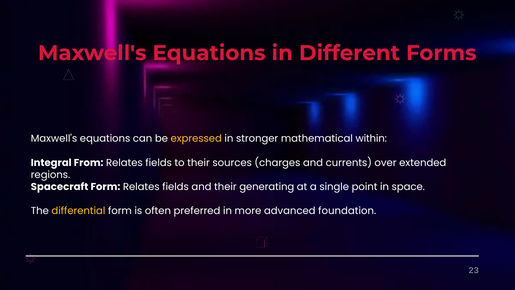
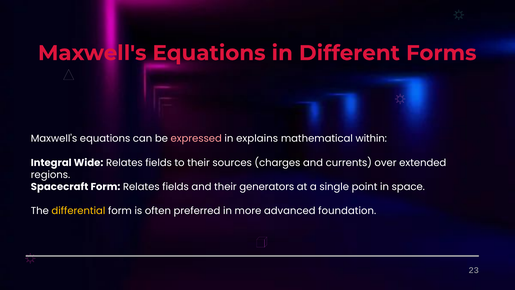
expressed colour: yellow -> pink (196, 138)
stronger: stronger -> explains (257, 138)
From: From -> Wide (89, 163)
generating: generating -> generators (267, 187)
